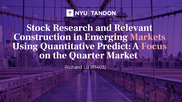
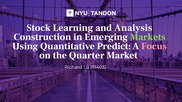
Research: Research -> Learning (73, 28)
Relevant: Relevant -> Analysis (133, 28)
Markets colour: pink -> light green (148, 37)
